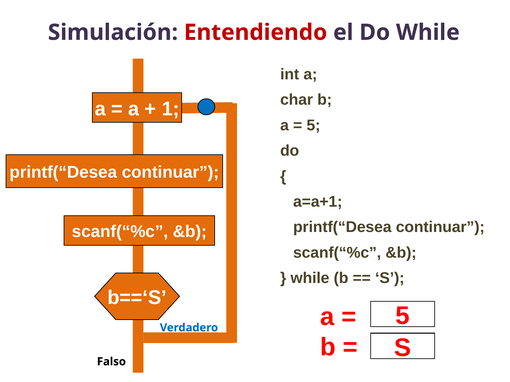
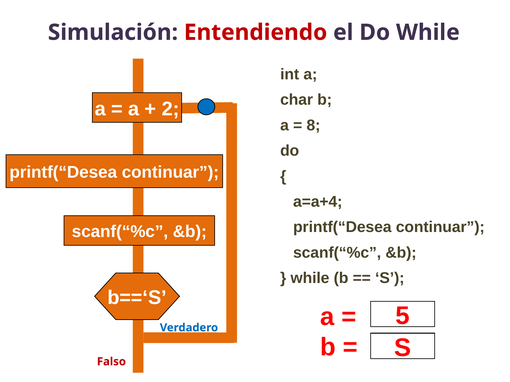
1: 1 -> 2 (171, 109)
5: 5 -> 8 (313, 125)
a=a+1: a=a+1 -> a=a+4 (318, 202)
Falso colour: black -> red (111, 362)
